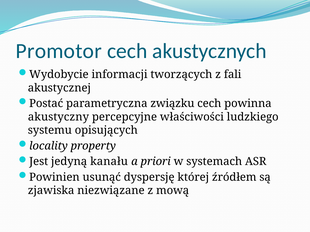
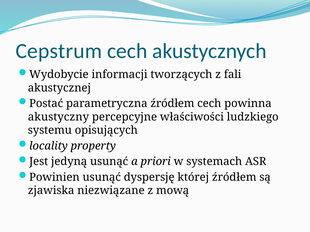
Promotor: Promotor -> Cepstrum (59, 51)
parametryczna związku: związku -> źródłem (172, 104)
jedyną kanału: kanału -> usunąć (109, 162)
